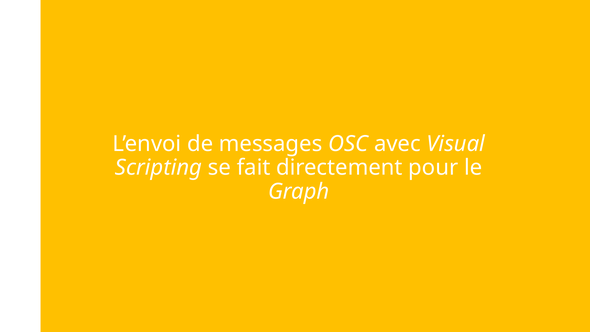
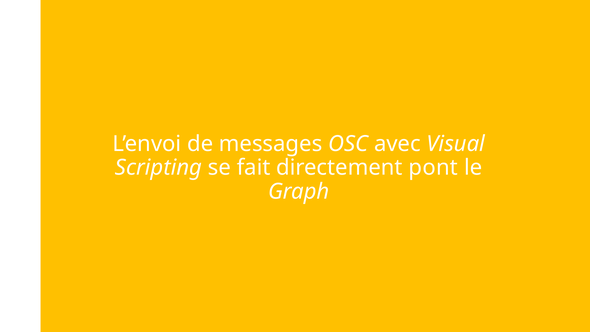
pour: pour -> pont (433, 168)
